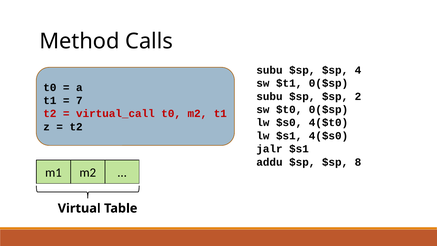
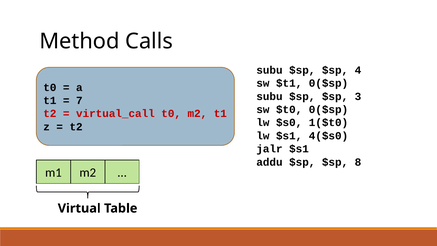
2: 2 -> 3 (358, 96)
4($t0: 4($t0 -> 1($t0 (328, 123)
